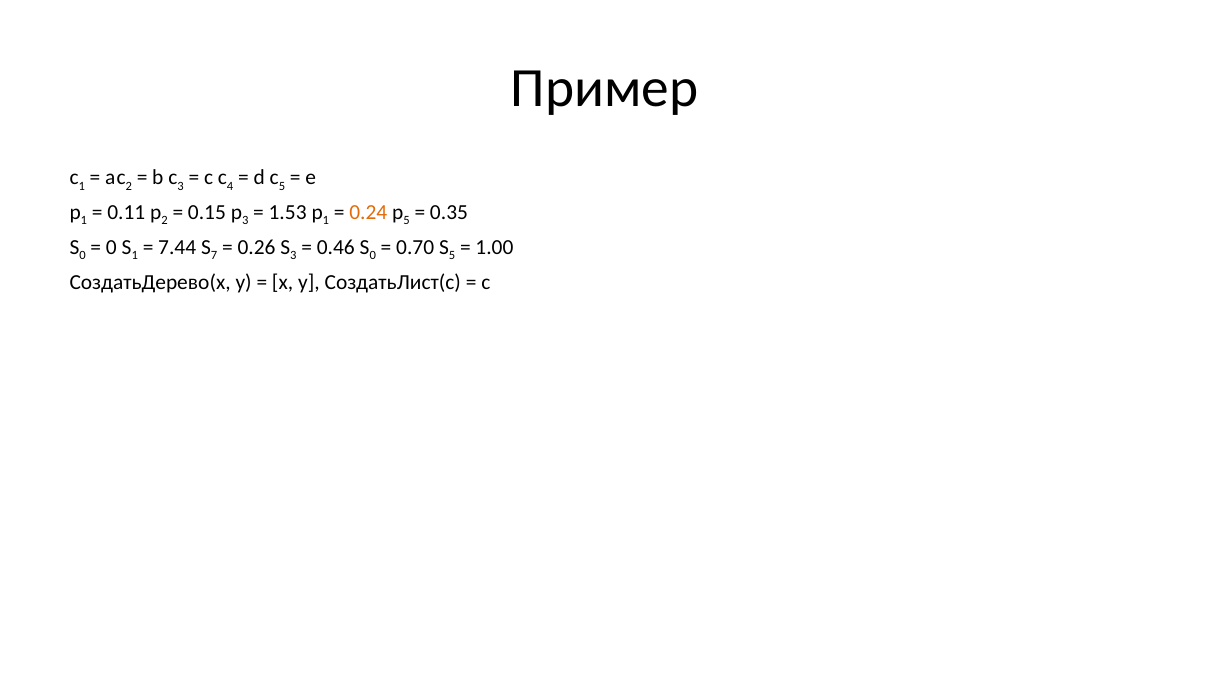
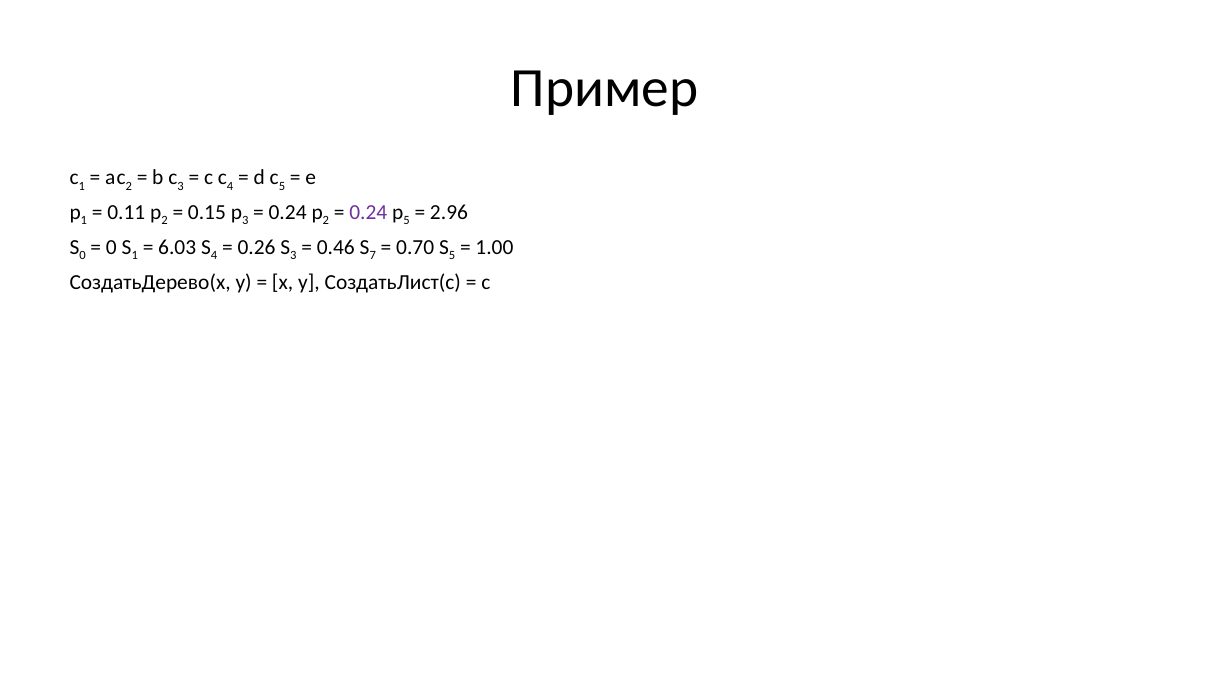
1.53: 1.53 -> 0.24 (288, 212)
1: 1 -> 2 (326, 221)
0.24 colour: orange -> purple (368, 212)
0.35: 0.35 -> 2.96 (449, 212)
7.44: 7.44 -> 6.03 (177, 247)
7: 7 -> 4 (214, 256)
0: 0 -> 7 (373, 256)
